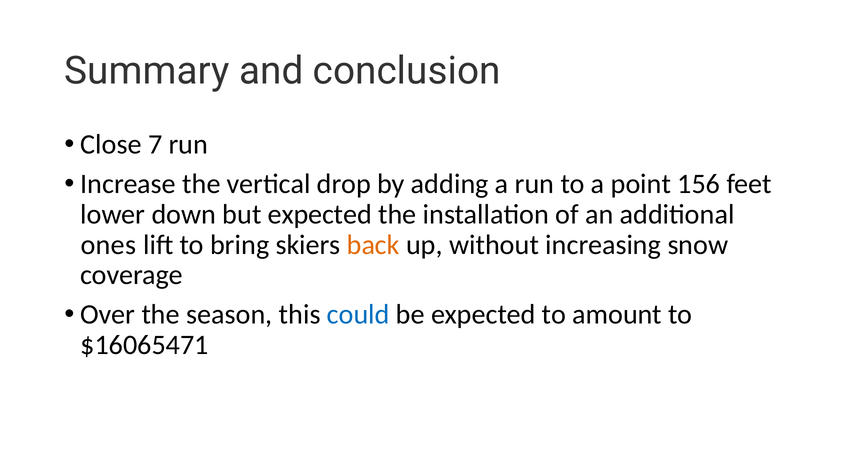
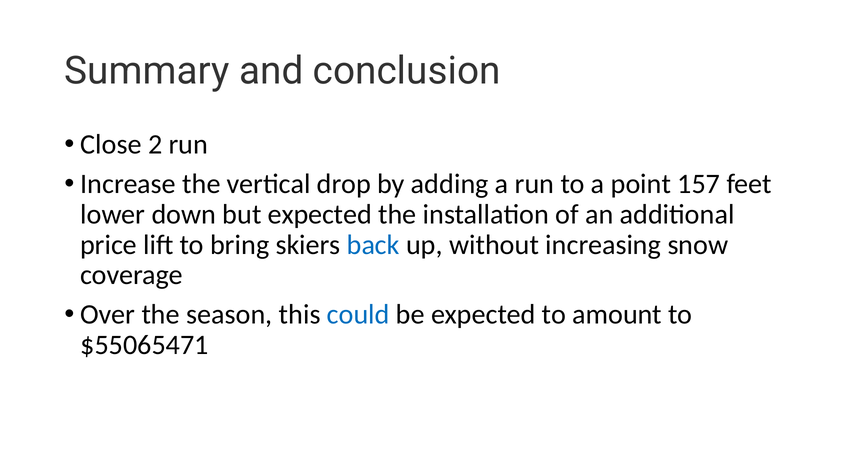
7: 7 -> 2 (155, 145)
156: 156 -> 157 (699, 184)
ones: ones -> price (109, 245)
back colour: orange -> blue (373, 245)
$16065471: $16065471 -> $55065471 (144, 345)
